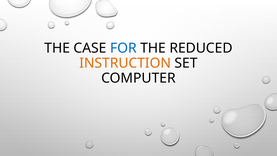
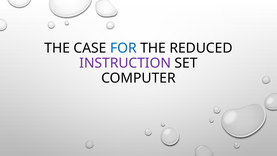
INSTRUCTION colour: orange -> purple (125, 63)
